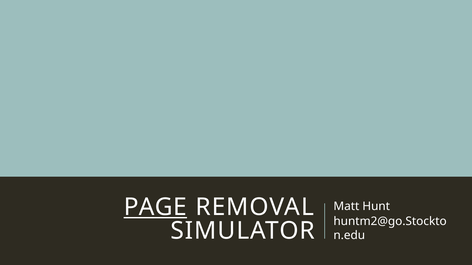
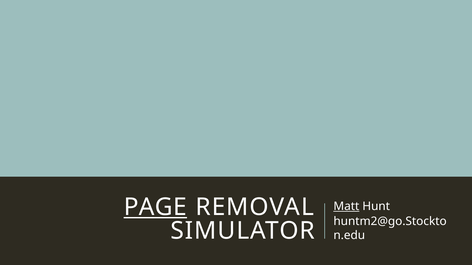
Matt underline: none -> present (346, 207)
